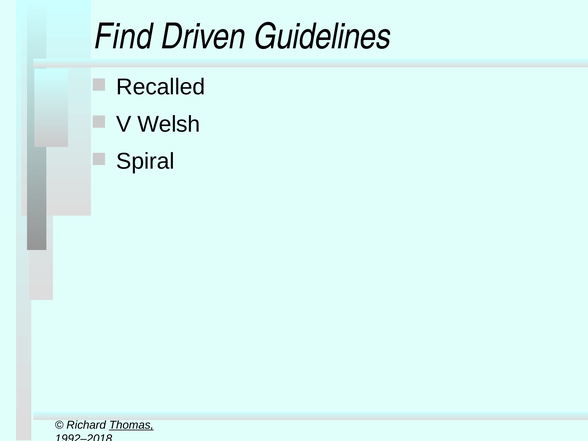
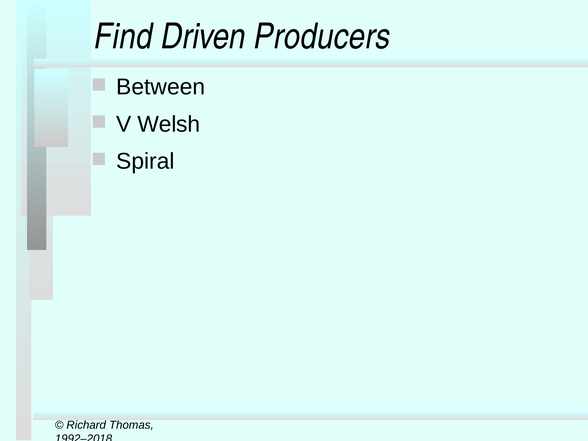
Guidelines: Guidelines -> Producers (322, 37)
Recalled: Recalled -> Between (161, 87)
Thomas underline: present -> none (131, 425)
